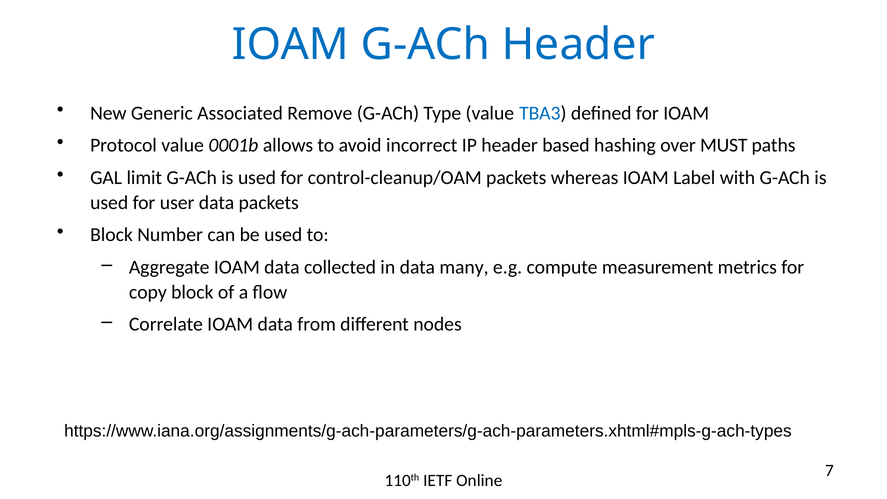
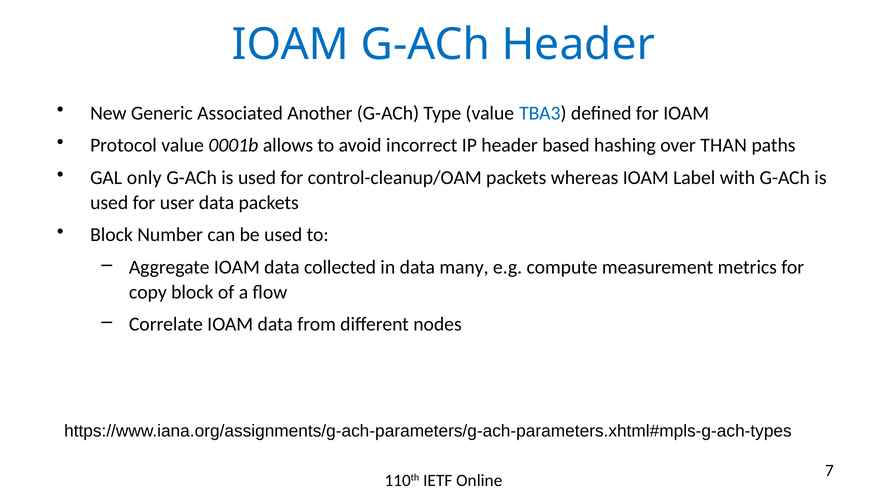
Remove: Remove -> Another (320, 113)
MUST: MUST -> THAN (724, 145)
limit: limit -> only (144, 178)
